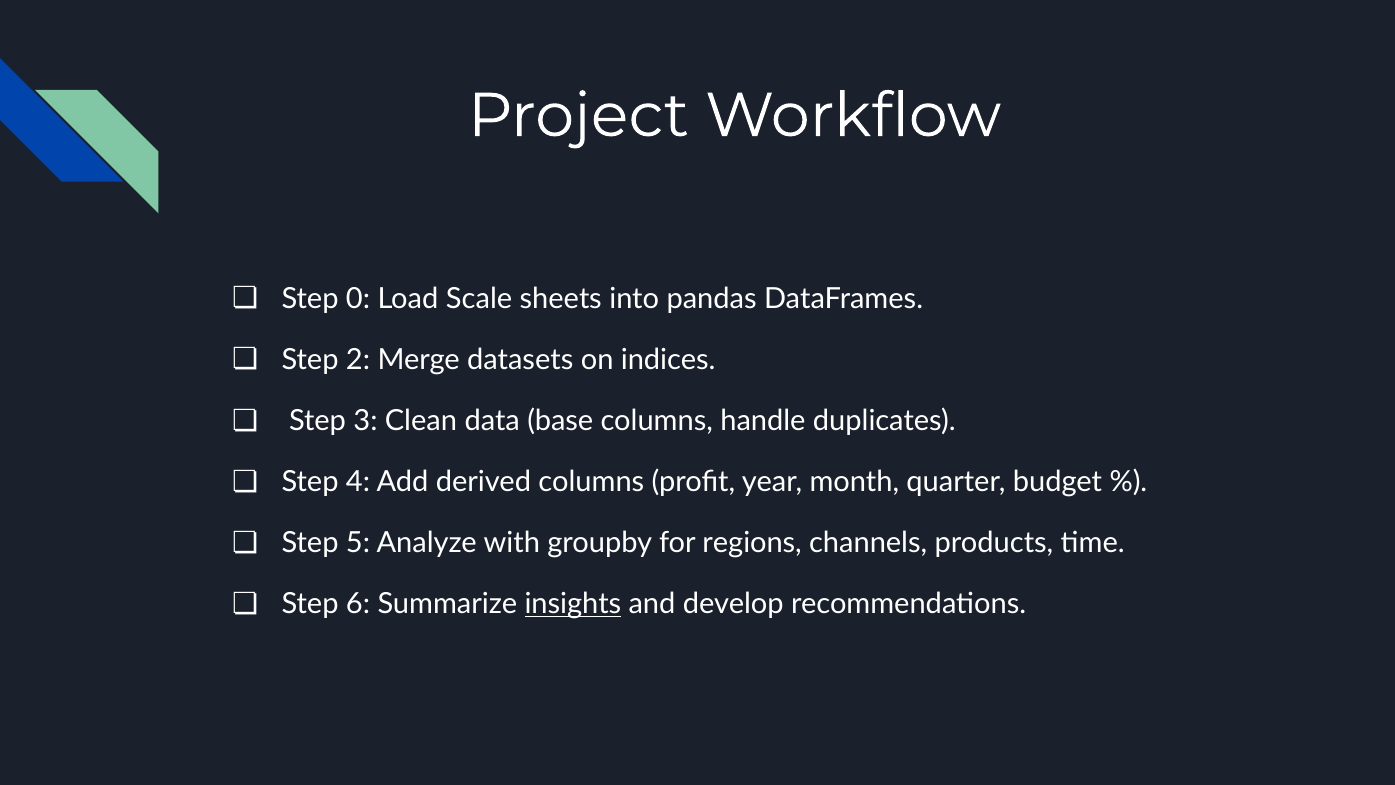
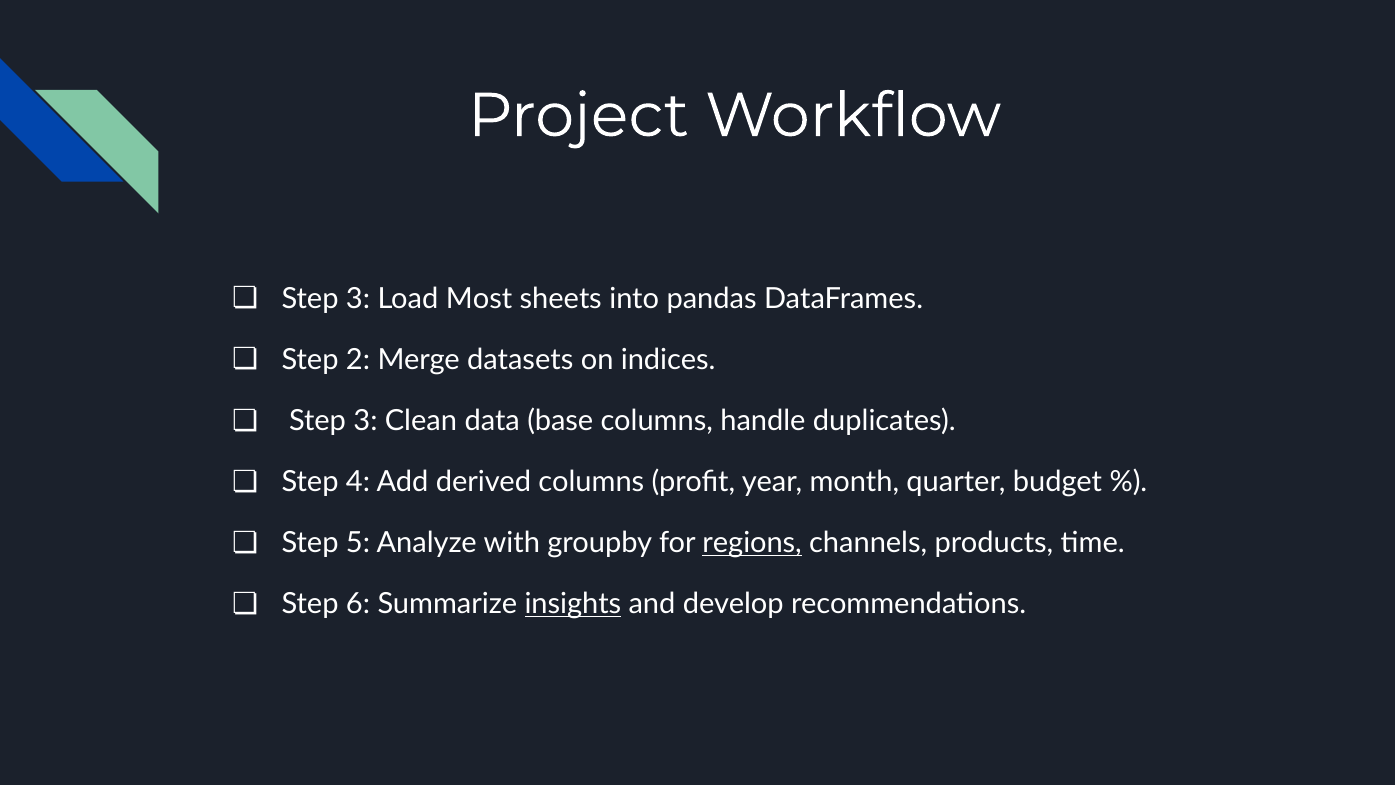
0: 0 -> 3 (358, 299)
Scale: Scale -> Most (479, 299)
regions underline: none -> present (752, 543)
